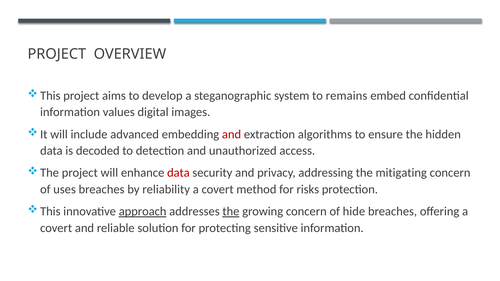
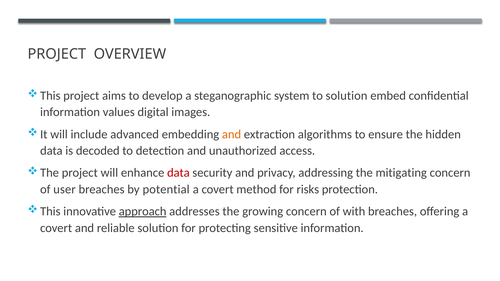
to remains: remains -> solution (347, 96)
and colour: red -> orange (232, 134)
uses: uses -> user (65, 189)
reliability: reliability -> potential (166, 189)
the underline: present -> none (231, 212)
hide: hide -> with (354, 212)
